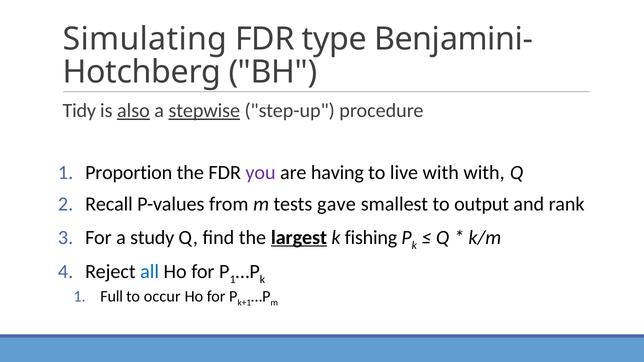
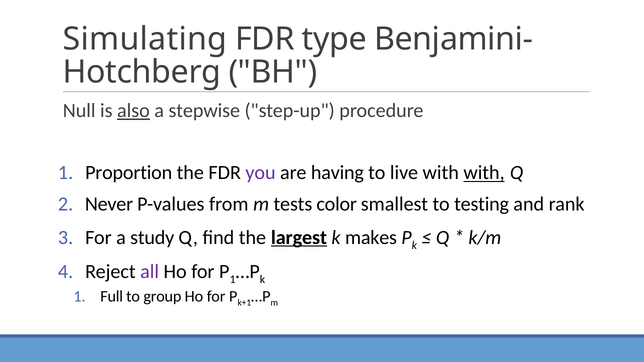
Tidy: Tidy -> Null (79, 111)
stepwise underline: present -> none (204, 111)
with underline: none -> present (484, 173)
Recall: Recall -> Never (109, 204)
gave: gave -> color (337, 204)
output: output -> testing (482, 204)
fishing: fishing -> makes (371, 238)
all colour: blue -> purple (150, 272)
occur: occur -> group (162, 297)
